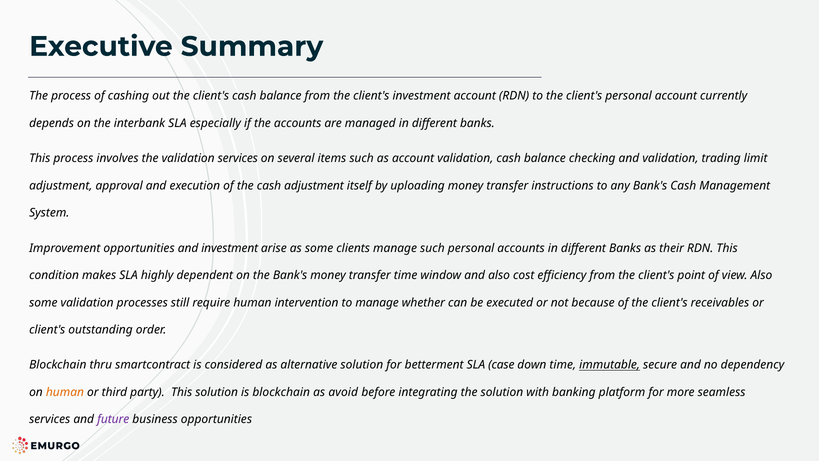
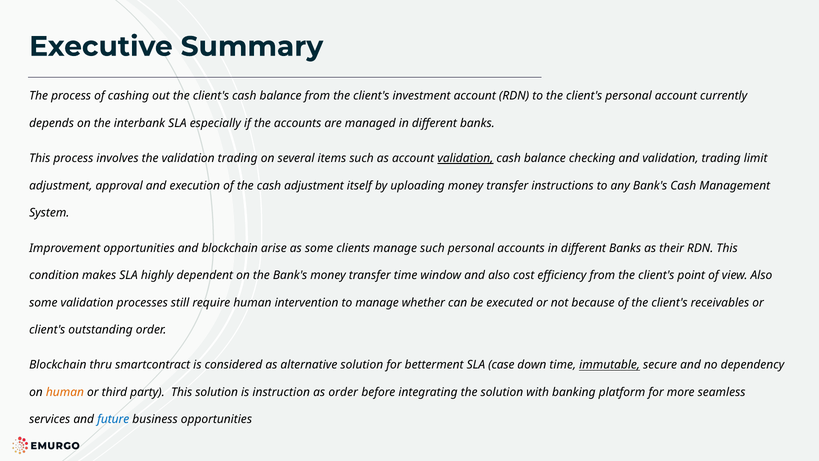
the validation services: services -> trading (238, 158)
validation underline: none -> present (465, 158)
and investment: investment -> blockchain (230, 248)
is blockchain: blockchain -> instruction (281, 392)
as avoid: avoid -> order (343, 392)
future colour: purple -> blue (113, 419)
